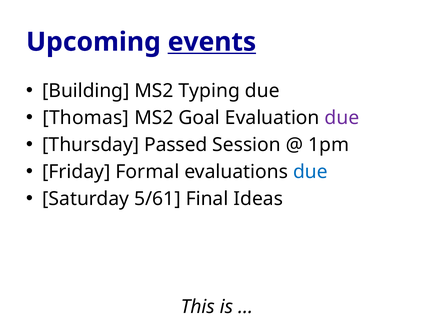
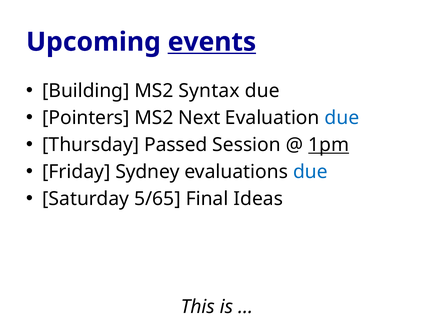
Typing: Typing -> Syntax (209, 91)
Thomas: Thomas -> Pointers (86, 118)
Goal: Goal -> Next (199, 118)
due colour: purple -> blue (342, 118)
1pm underline: none -> present (329, 145)
Formal: Formal -> Sydney (148, 172)
5/61: 5/61 -> 5/65 (157, 199)
